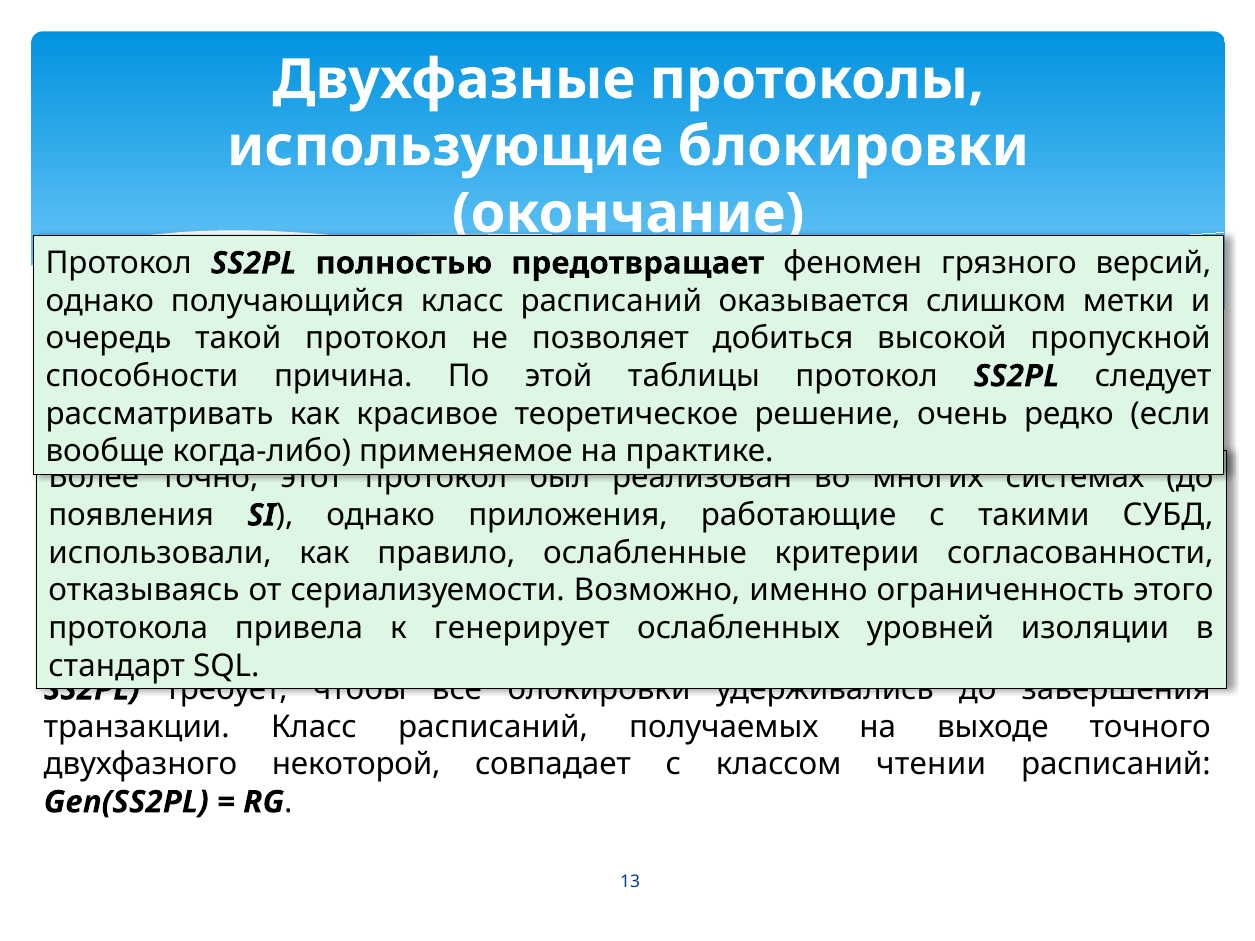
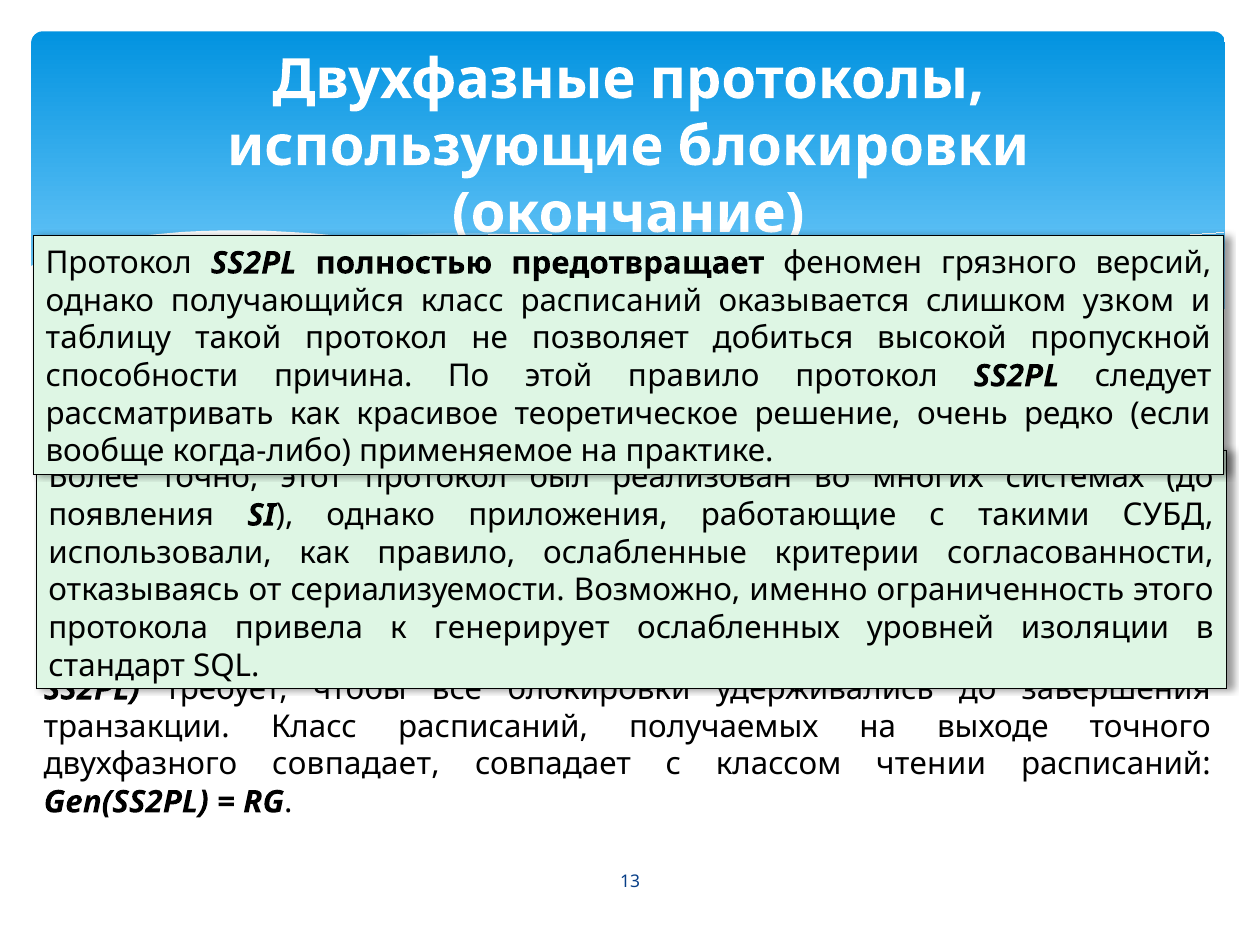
метки: метки -> узком (1129, 301)
очередь: очередь -> таблицу (108, 339)
таблицы: таблицы -> правило (694, 376)
двухфазного некоторой: некоторой -> совпадает (356, 765)
